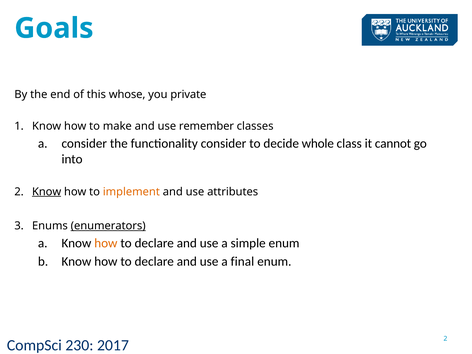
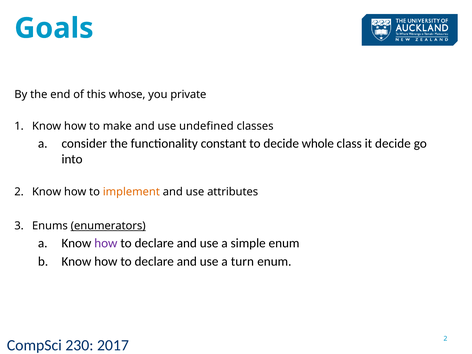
remember: remember -> undefined (206, 126)
functionality consider: consider -> constant (224, 143)
it cannot: cannot -> decide (393, 143)
Know underline: present -> none (47, 192)
how colour: orange -> purple (106, 243)
final: final -> turn (242, 261)
